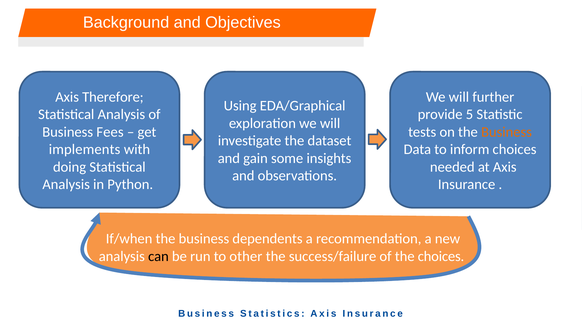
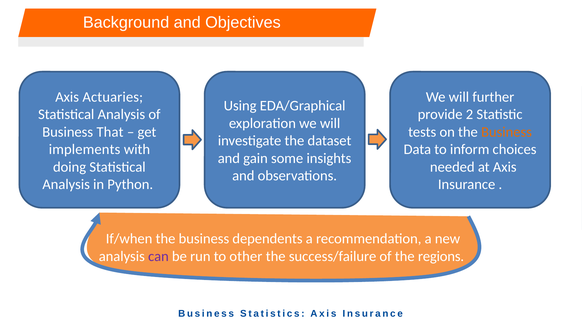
Therefore: Therefore -> Actuaries (113, 97)
5: 5 -> 2 (469, 114)
Fees: Fees -> That (110, 132)
can colour: black -> purple (158, 256)
the choices: choices -> regions (441, 256)
